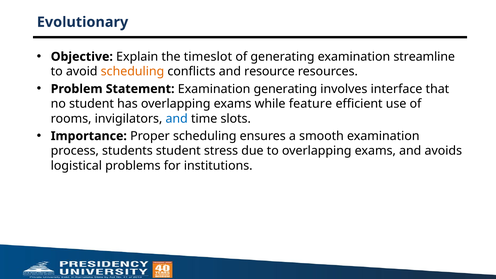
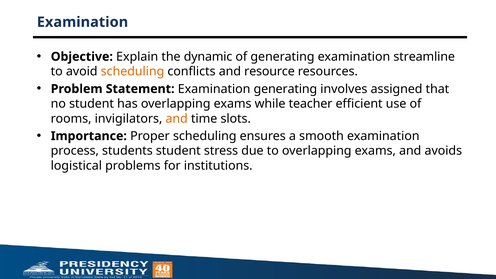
Evolutionary: Evolutionary -> Examination (82, 22)
timeslot: timeslot -> dynamic (208, 57)
interface: interface -> assigned (397, 89)
feature: feature -> teacher (311, 104)
and colour: blue -> orange (177, 119)
